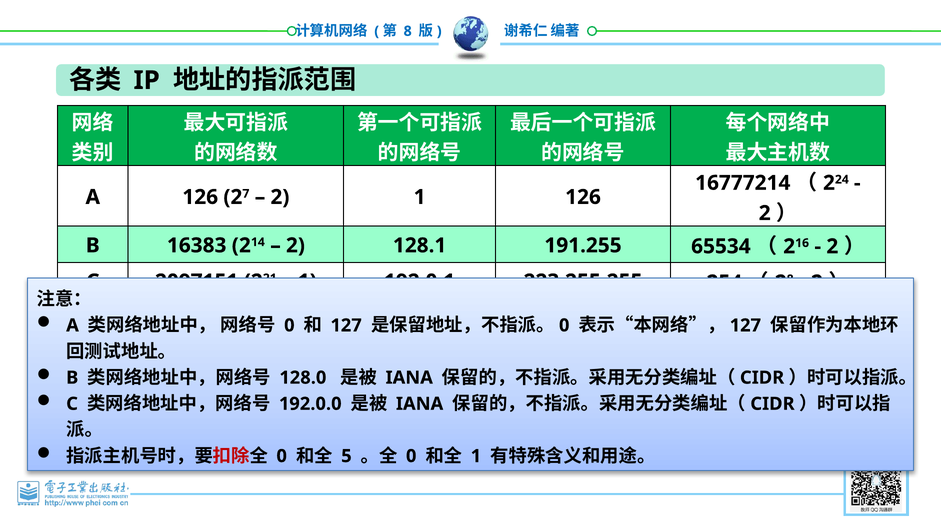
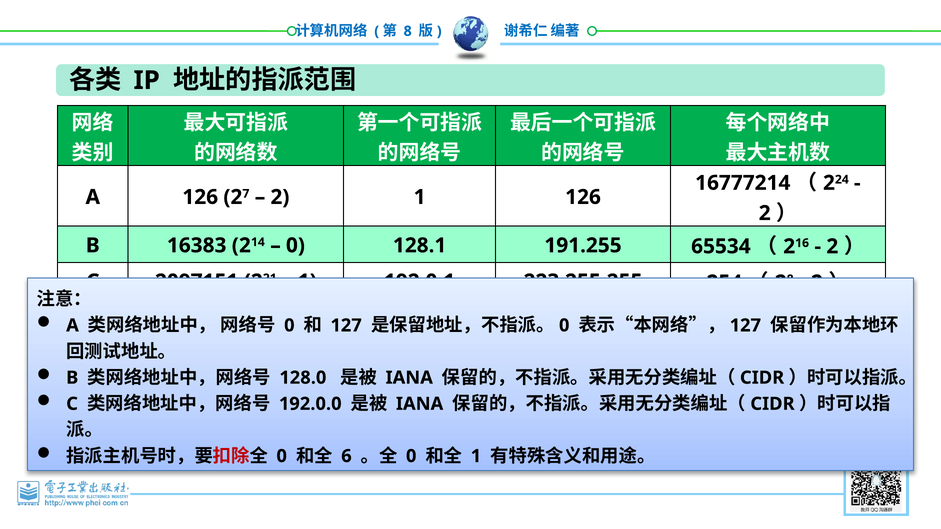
2: 2 -> 0 (295, 246)
5: 5 -> 6 (346, 456)
